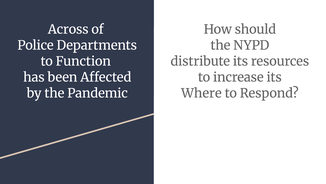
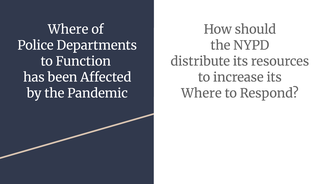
Across: Across -> Where (68, 29)
